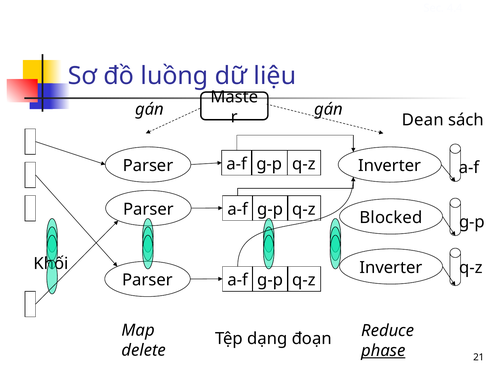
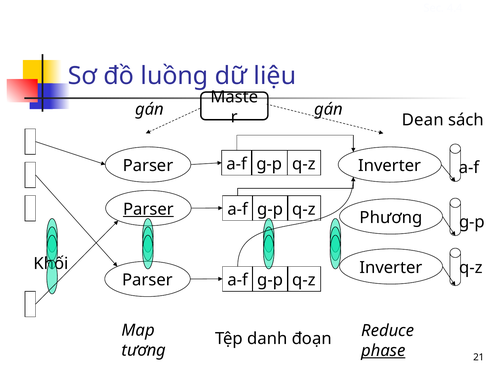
Parser underline: none -> present (148, 209)
Blocked: Blocked -> Phương (391, 218)
dạng: dạng -> danh (267, 339)
delete: delete -> tương (144, 350)
